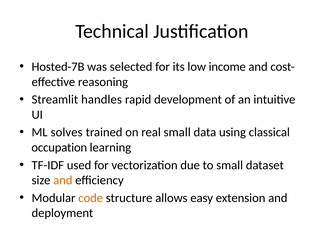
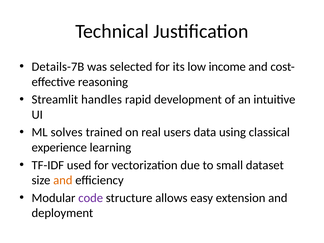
Hosted-7B: Hosted-7B -> Details-7B (58, 67)
real small: small -> users (177, 132)
occupation: occupation -> experience (59, 147)
code colour: orange -> purple (91, 198)
